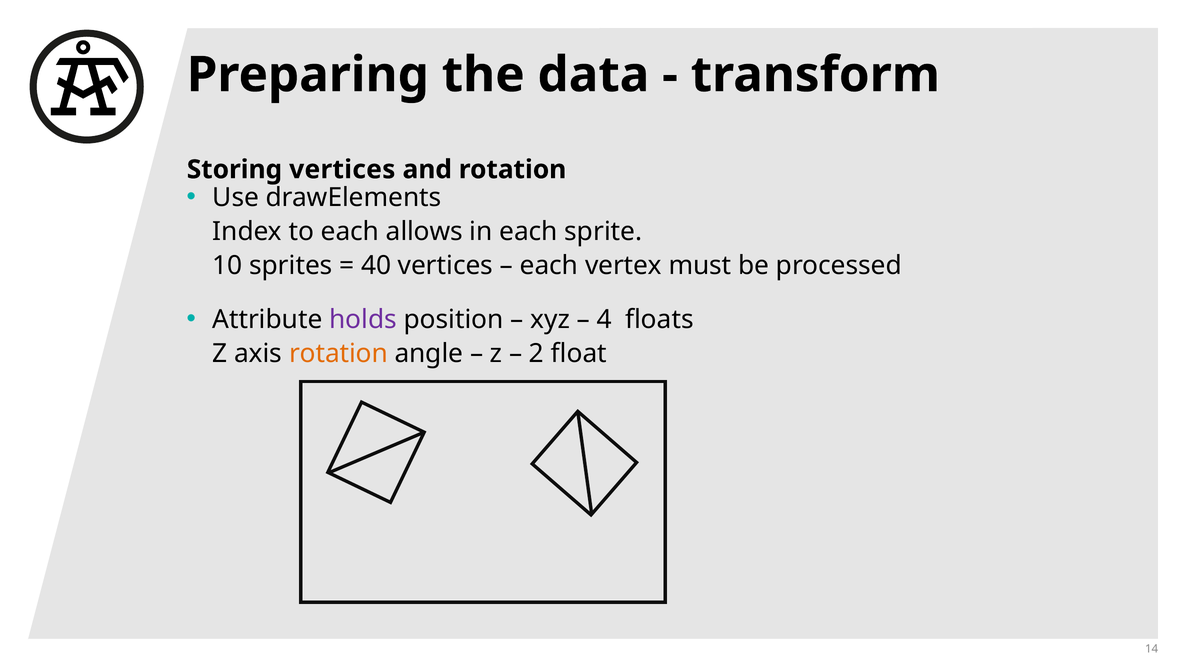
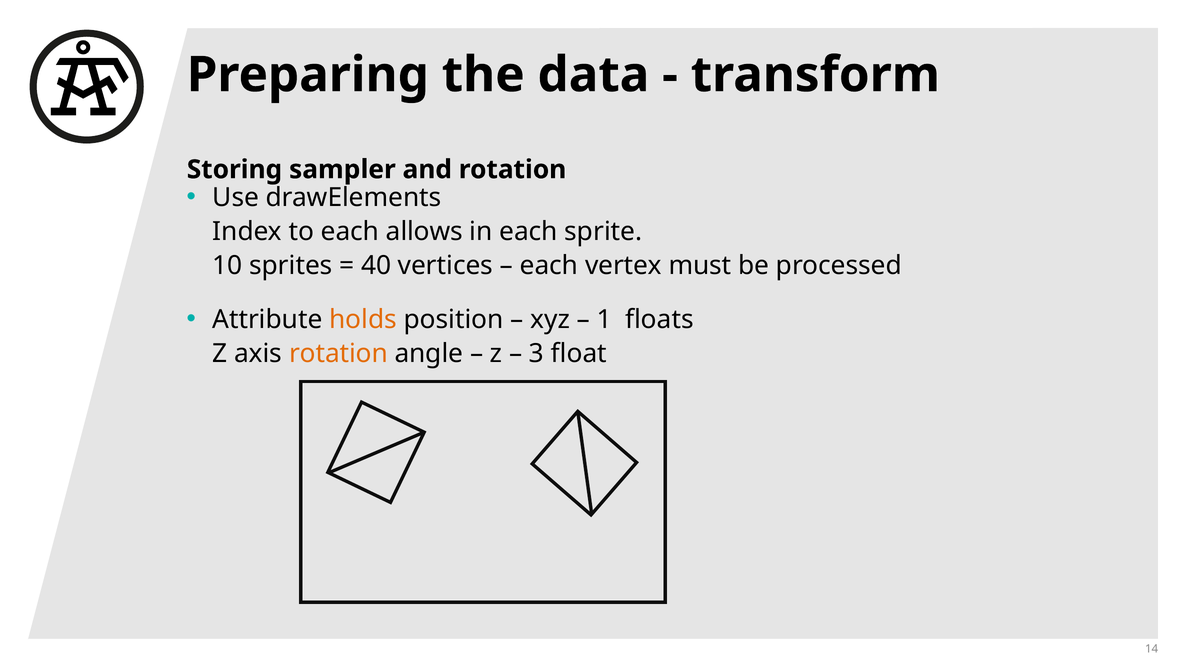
Storing vertices: vertices -> sampler (342, 170)
holds colour: purple -> orange (363, 320)
4: 4 -> 1 (604, 320)
2: 2 -> 3 (536, 354)
